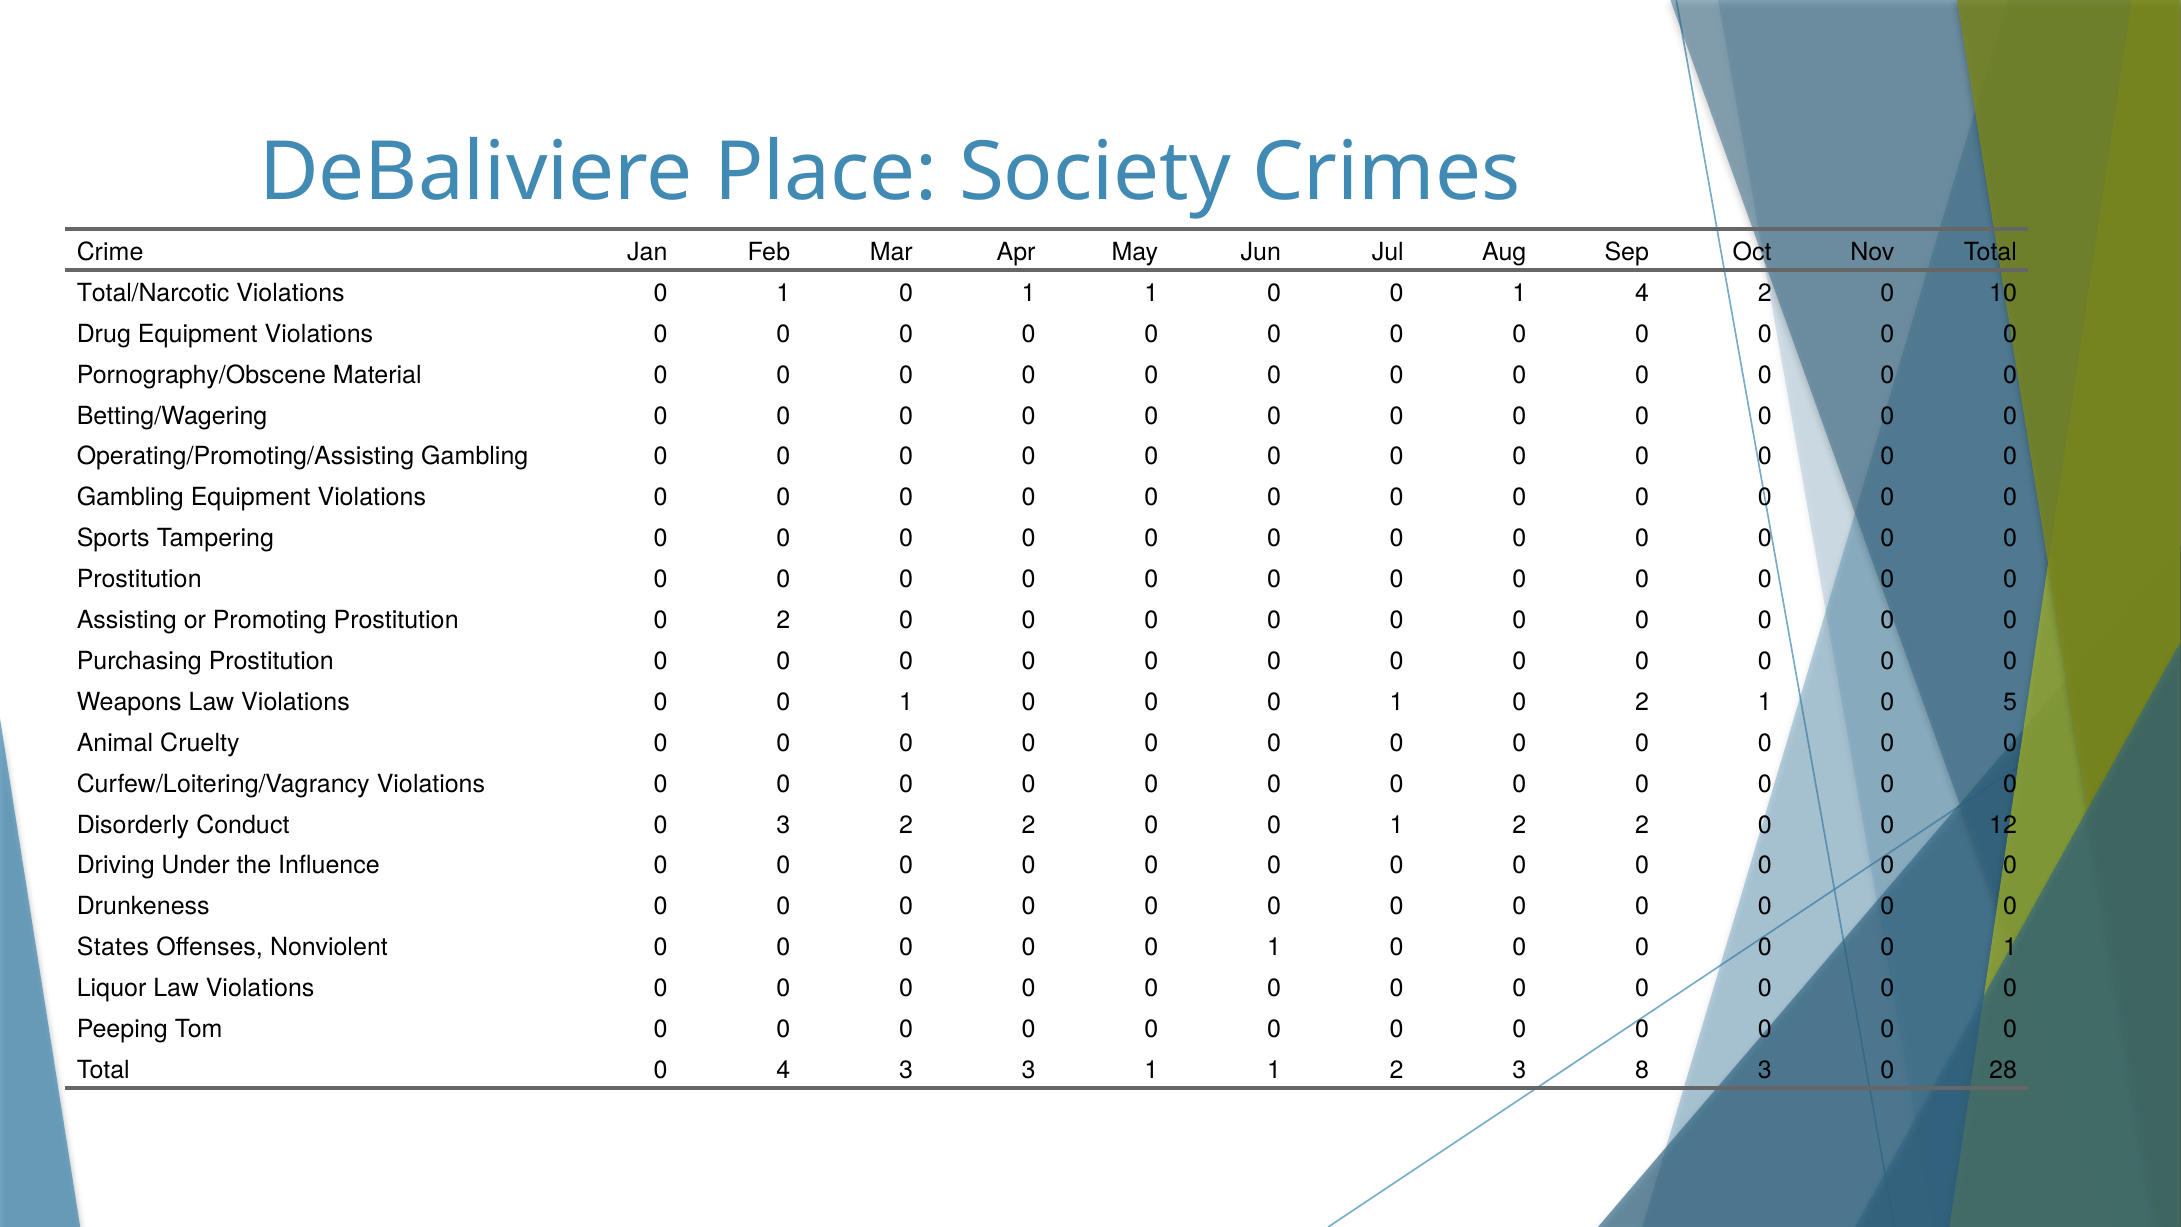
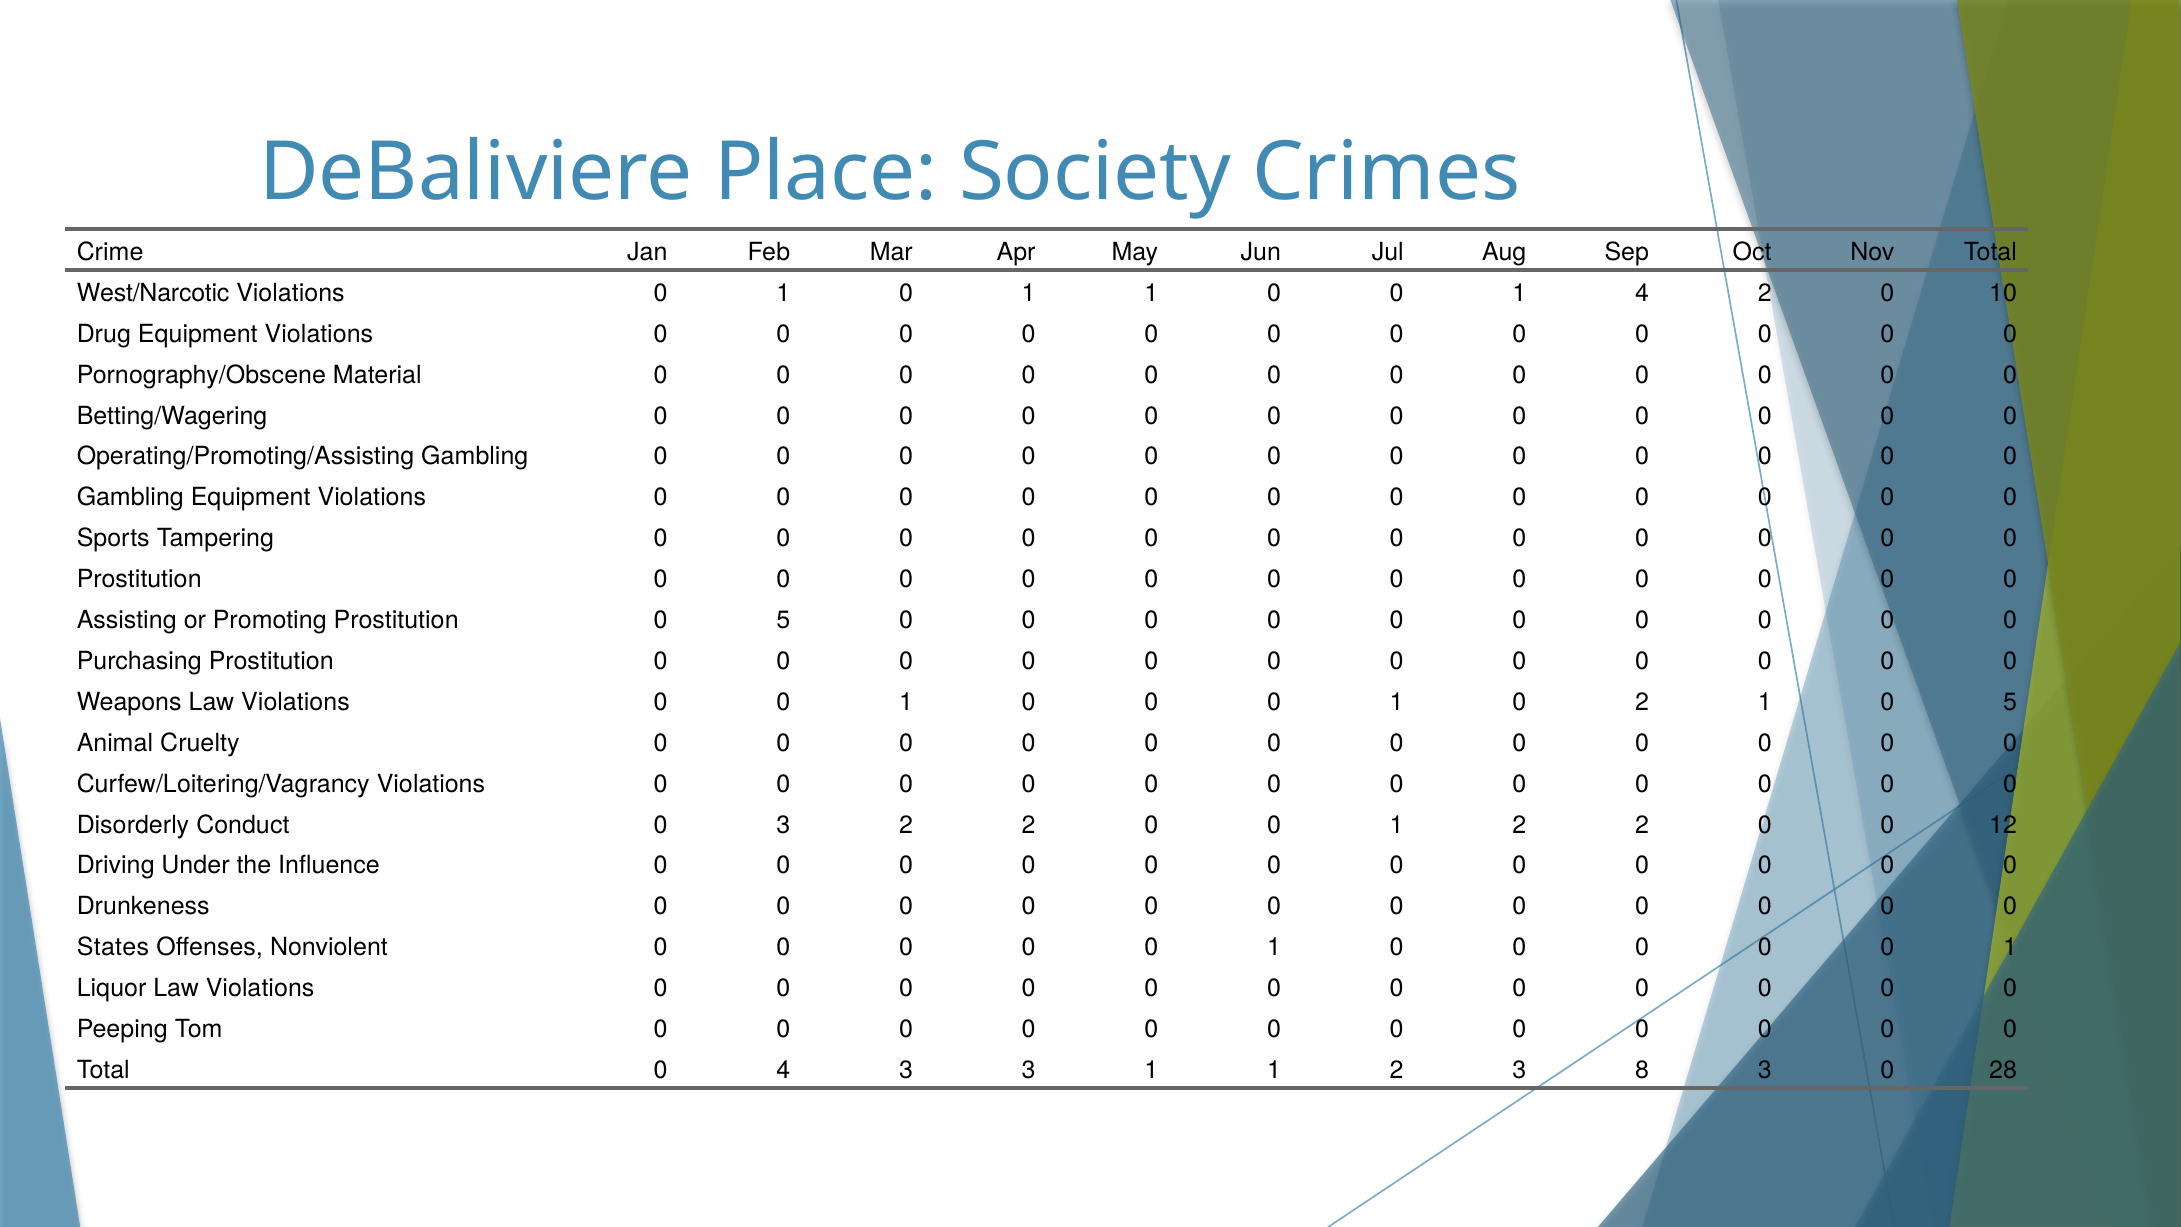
Total/Narcotic: Total/Narcotic -> West/Narcotic (153, 293)
Prostitution 0 2: 2 -> 5 (783, 620)
